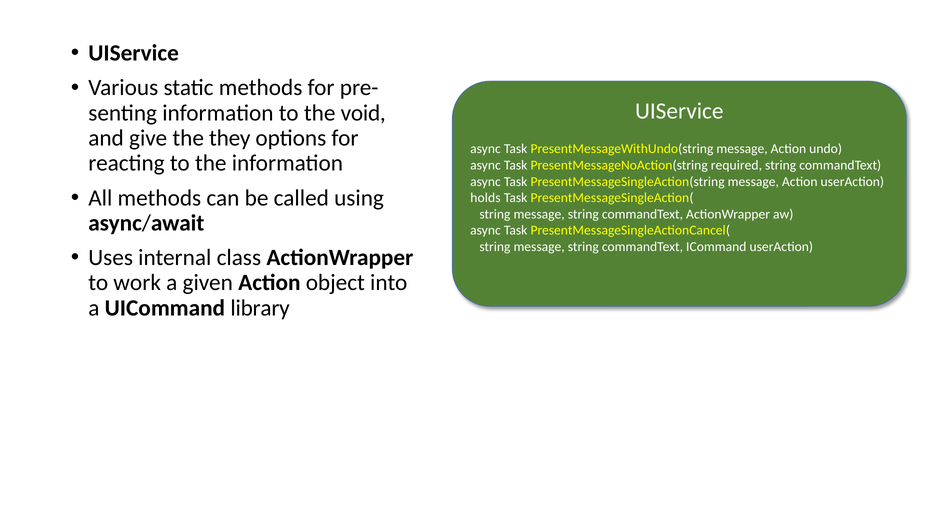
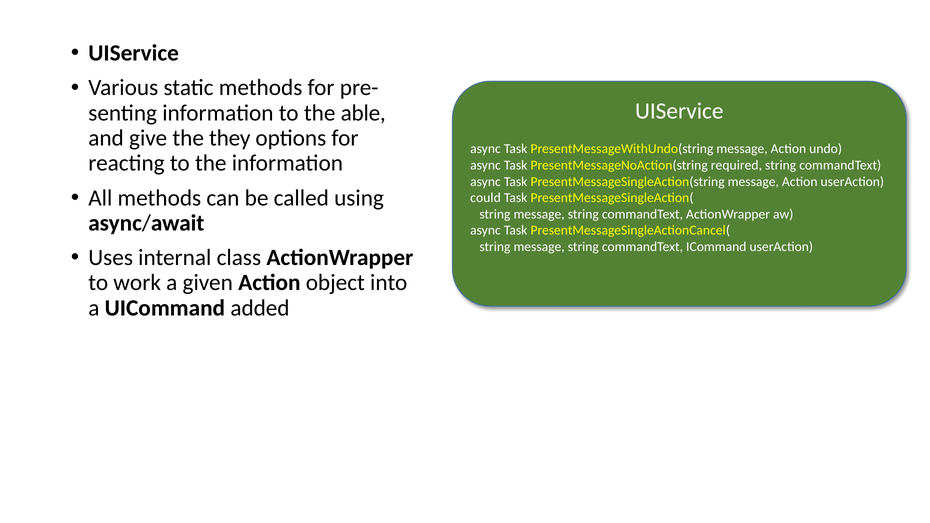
void: void -> able (363, 113)
holds: holds -> could (485, 198)
library: library -> added (260, 308)
